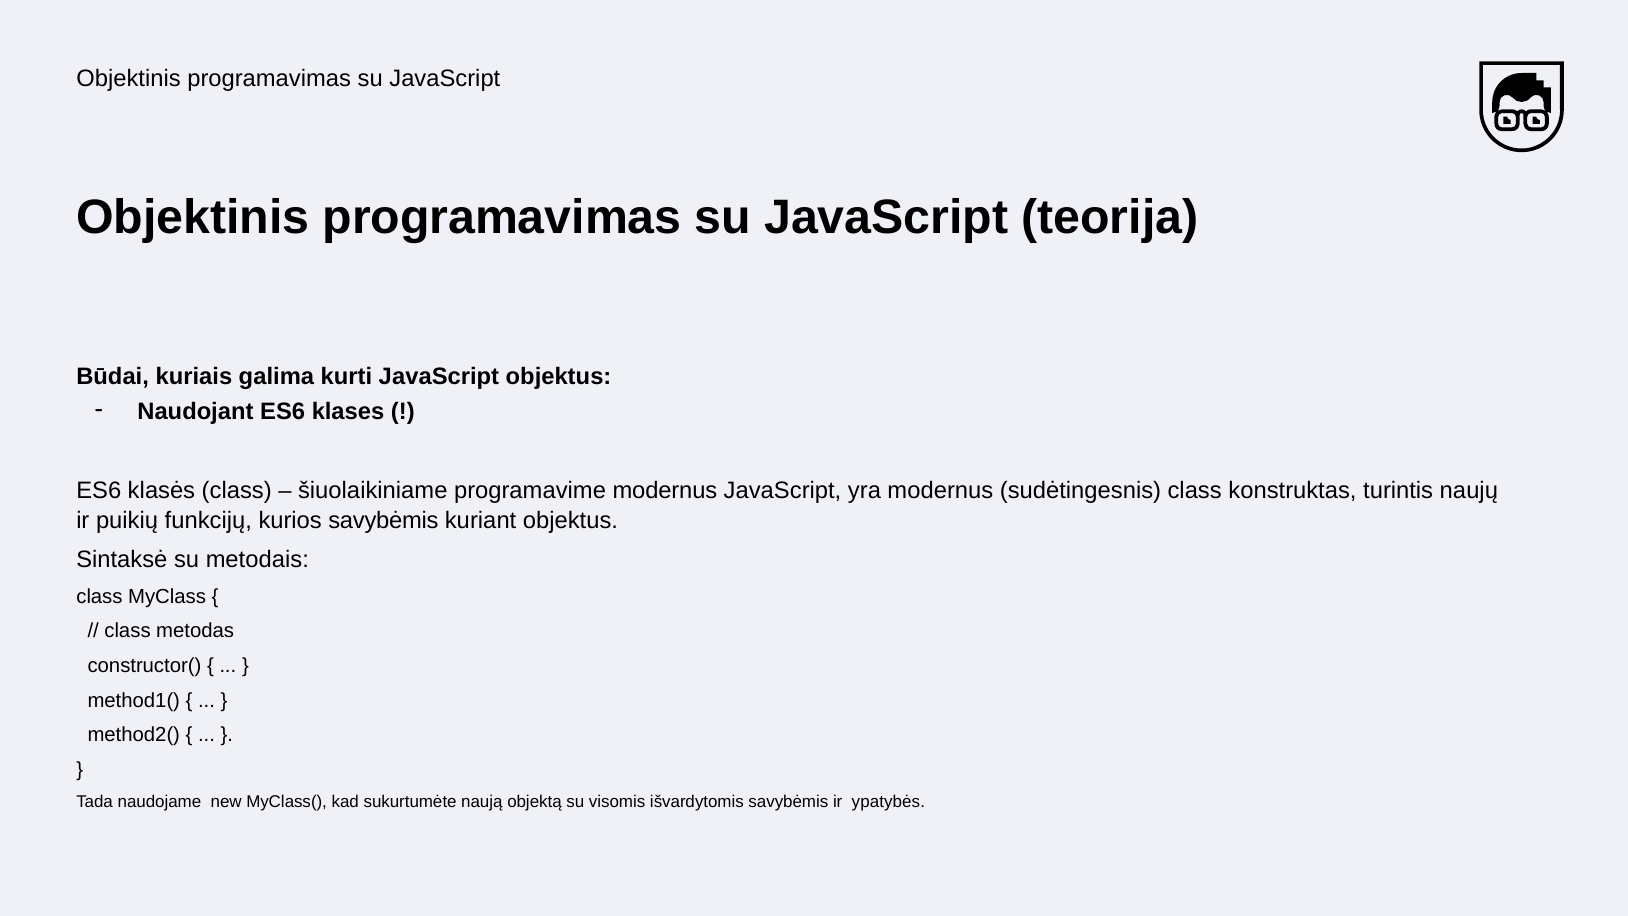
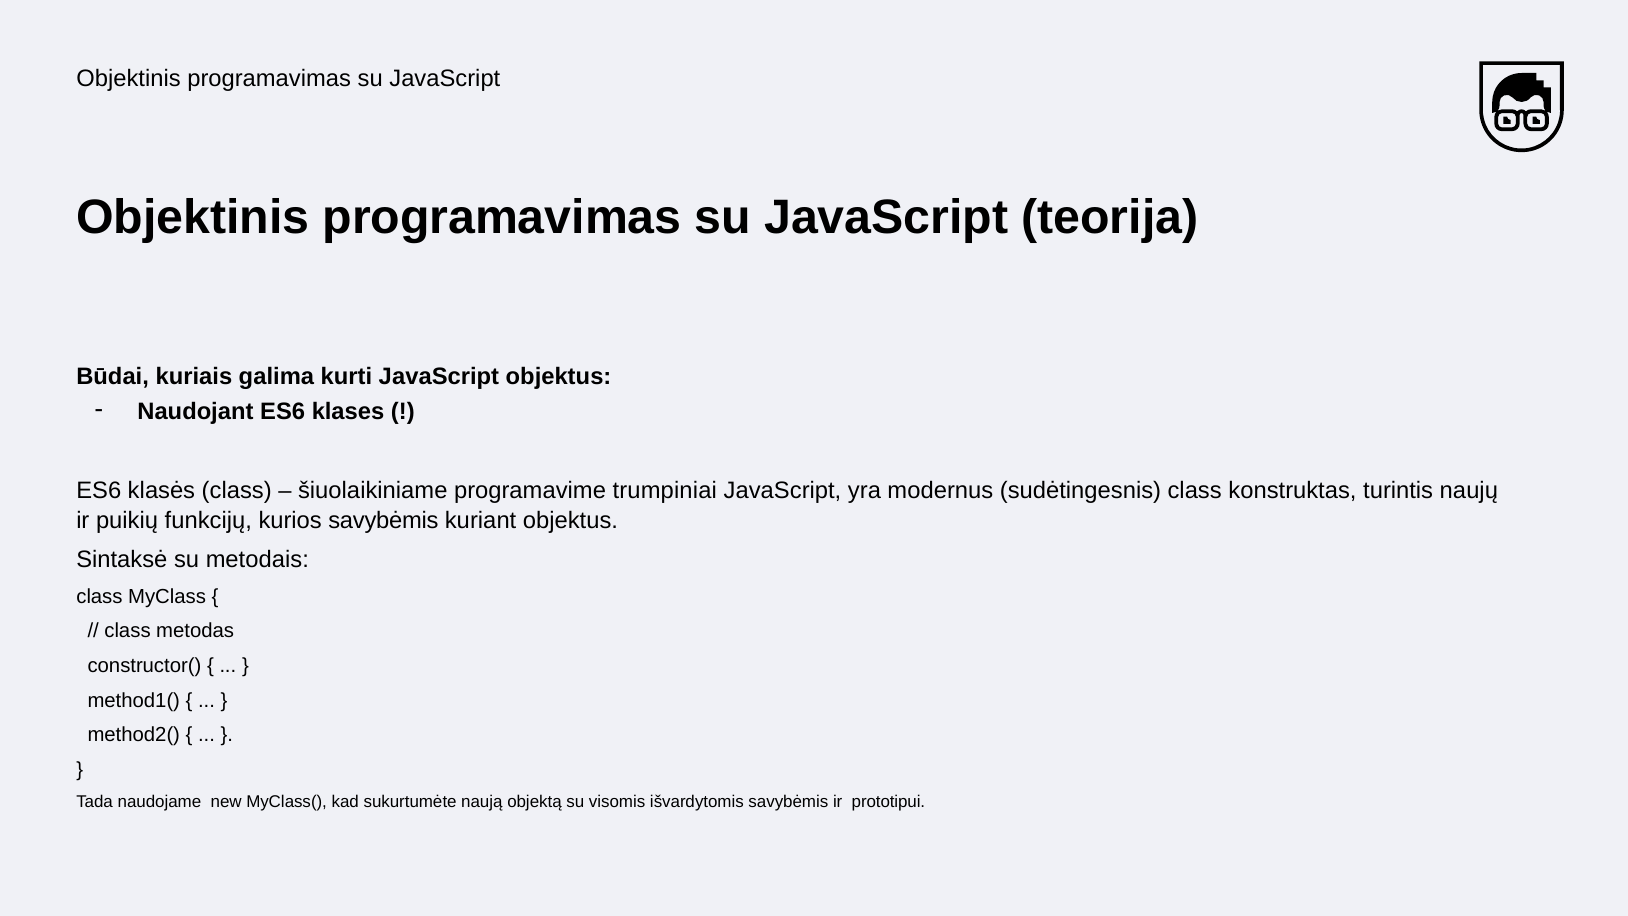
programavime modernus: modernus -> trumpiniai (665, 490)
ypatybės: ypatybės -> prototipui (888, 802)
